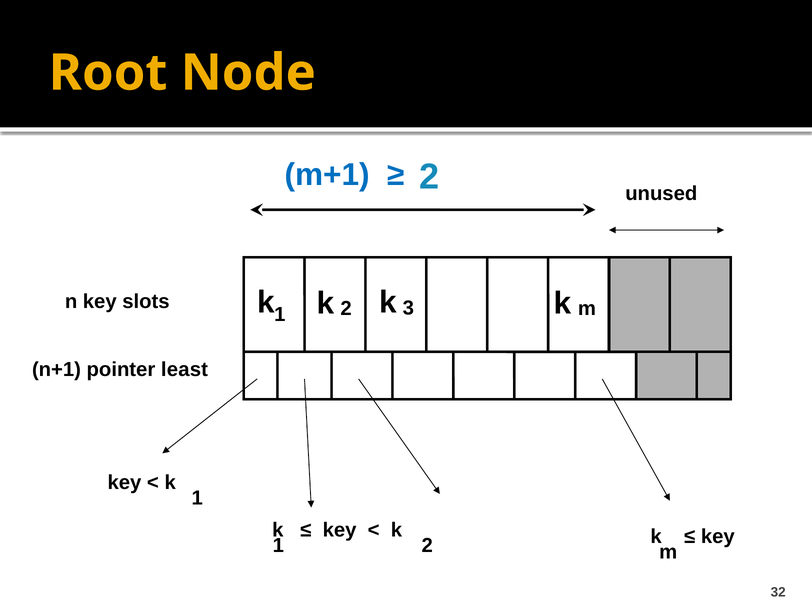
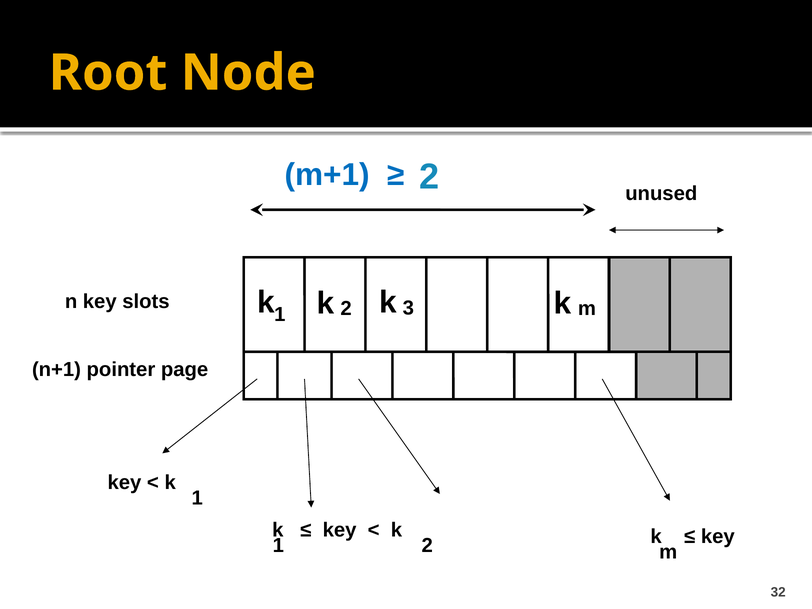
least: least -> page (185, 369)
